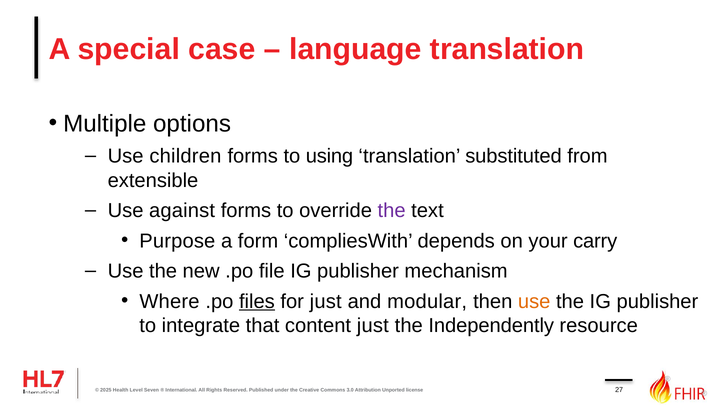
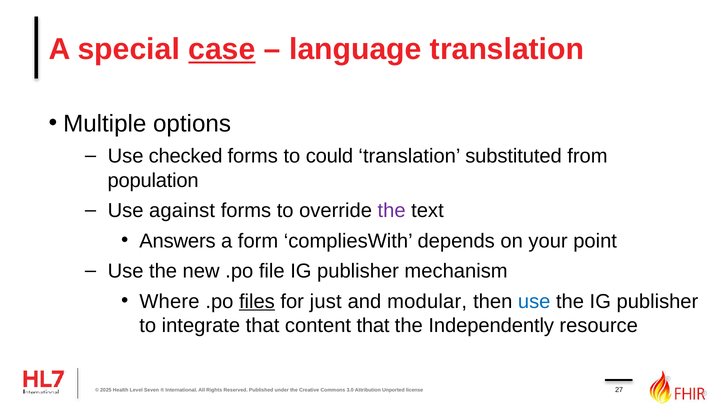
case underline: none -> present (222, 49)
children: children -> checked (186, 156)
using: using -> could (329, 156)
extensible: extensible -> population (153, 180)
Purpose: Purpose -> Answers (177, 241)
carry: carry -> point (595, 241)
use colour: orange -> blue (534, 301)
content just: just -> that (373, 325)
